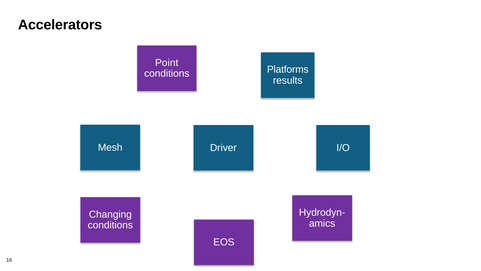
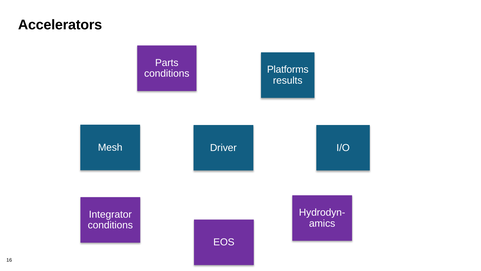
Point: Point -> Parts (167, 63)
Changing: Changing -> Integrator (110, 214)
